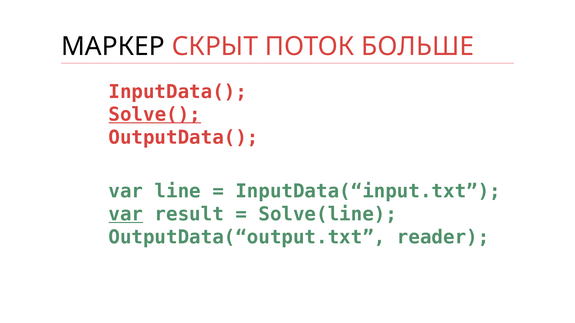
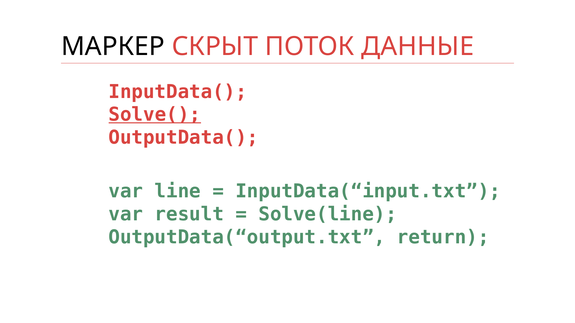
БОЛЬШЕ: БОЛЬШЕ -> ДАННЫЕ (418, 46)
var underline: present -> none (126, 215)
reader: reader -> return (443, 238)
